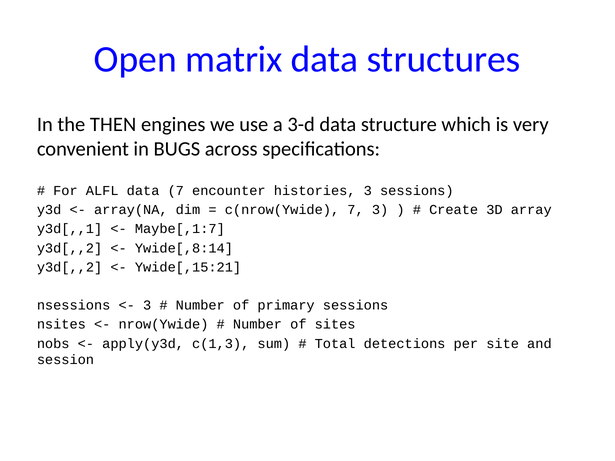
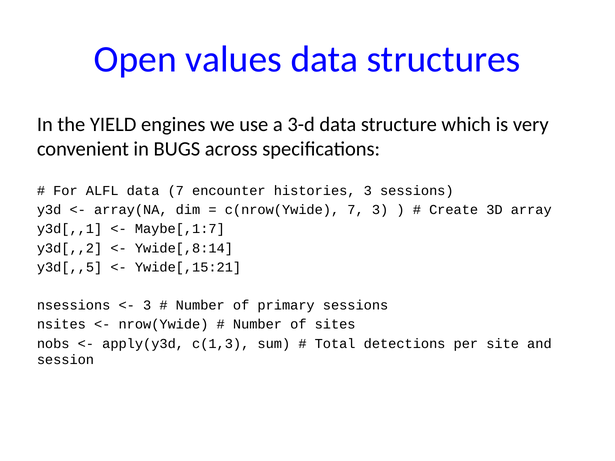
matrix: matrix -> values (234, 60)
THEN: THEN -> YIELD (113, 124)
y3d[,,2: y3d[,,2 -> y3d[,,5 (70, 267)
